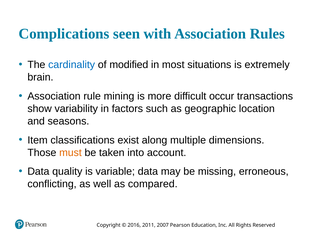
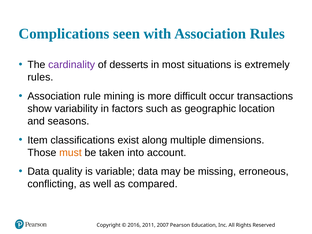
cardinality colour: blue -> purple (72, 65)
modified: modified -> desserts (129, 65)
brain: brain -> rules (40, 77)
